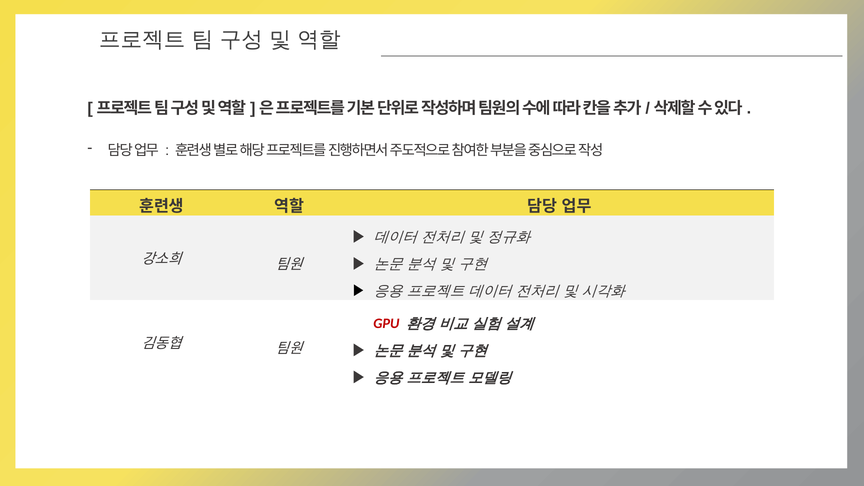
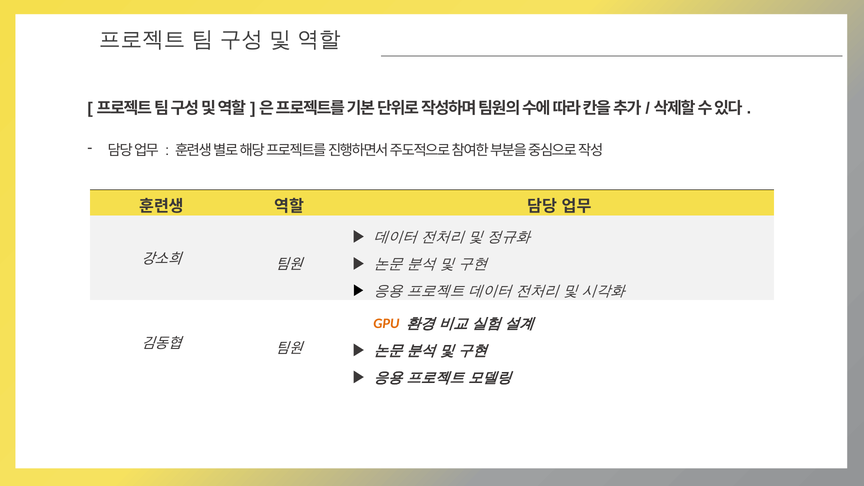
GPU colour: red -> orange (386, 323)
